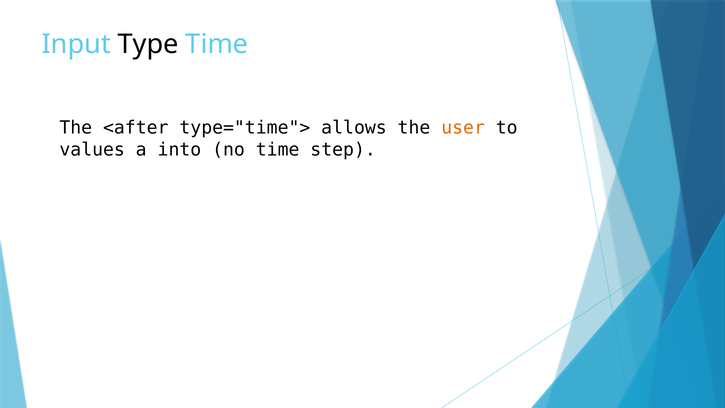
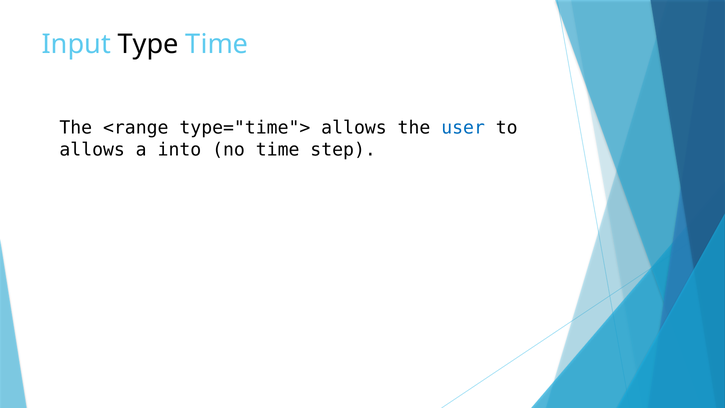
<after: <after -> <range (136, 128)
user colour: orange -> blue (463, 128)
values: values -> allows (92, 150)
